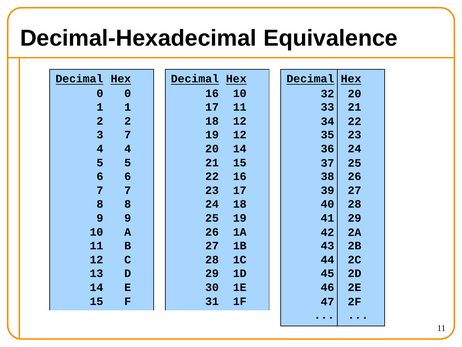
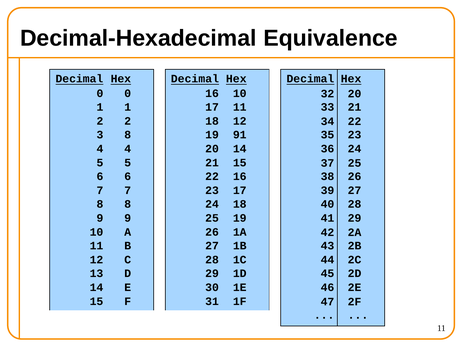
3 7: 7 -> 8 (128, 135)
19 12: 12 -> 91 (240, 135)
